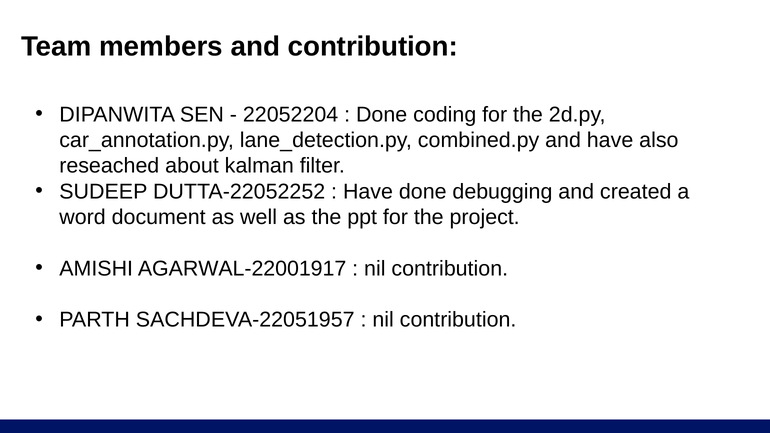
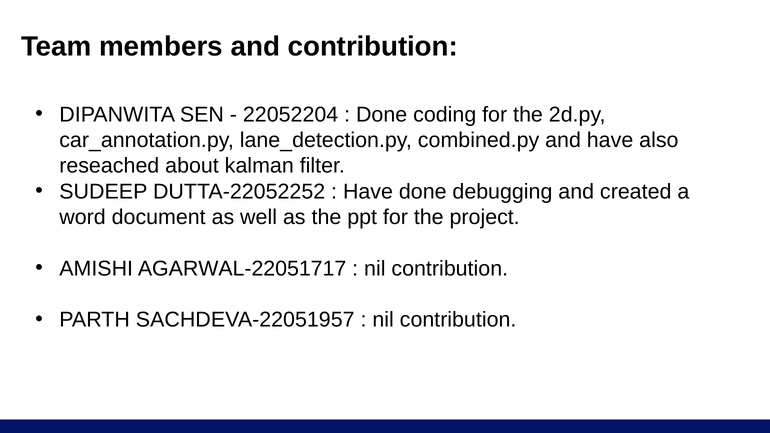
AGARWAL-22001917: AGARWAL-22001917 -> AGARWAL-22051717 (242, 269)
